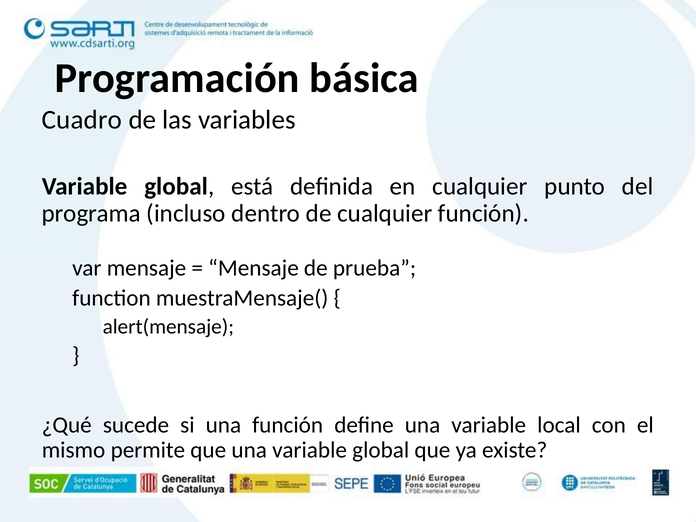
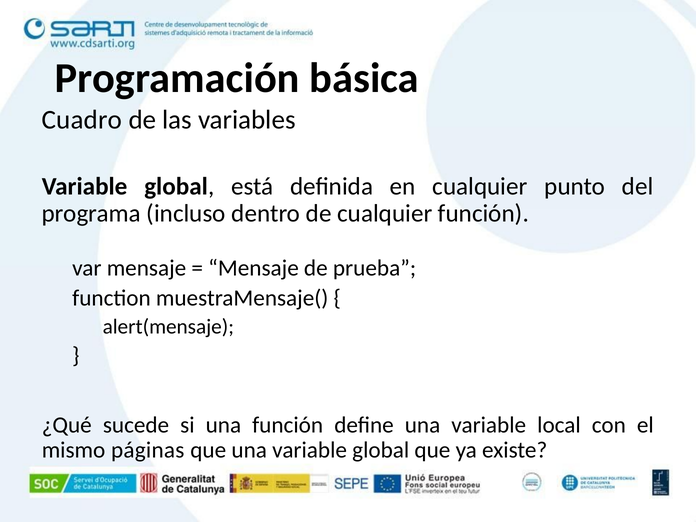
permite: permite -> páginas (148, 450)
